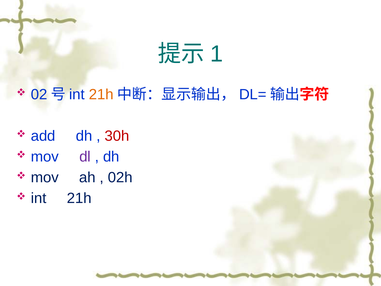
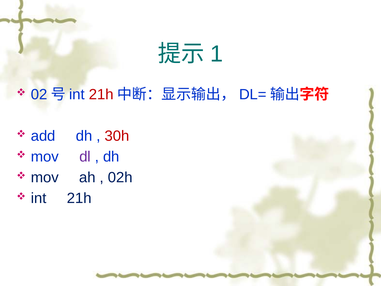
21h colour: orange -> red (101, 94)
